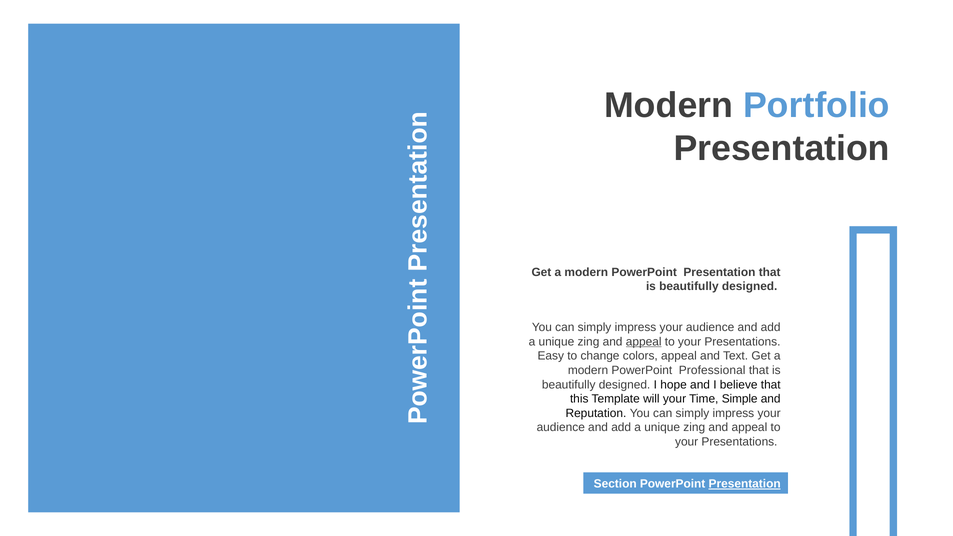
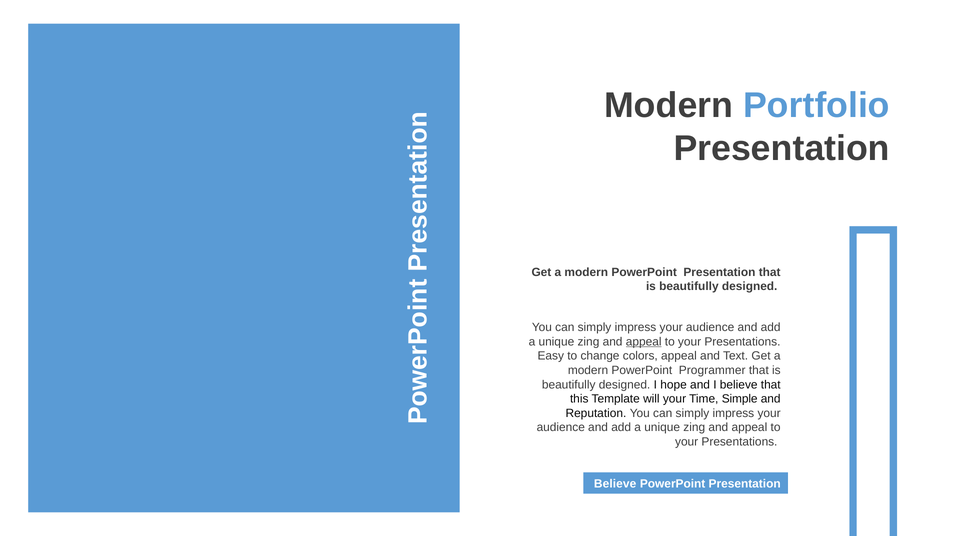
Professional: Professional -> Programmer (712, 370)
Section: Section -> Believe (615, 484)
Presentation underline: present -> none (745, 484)
